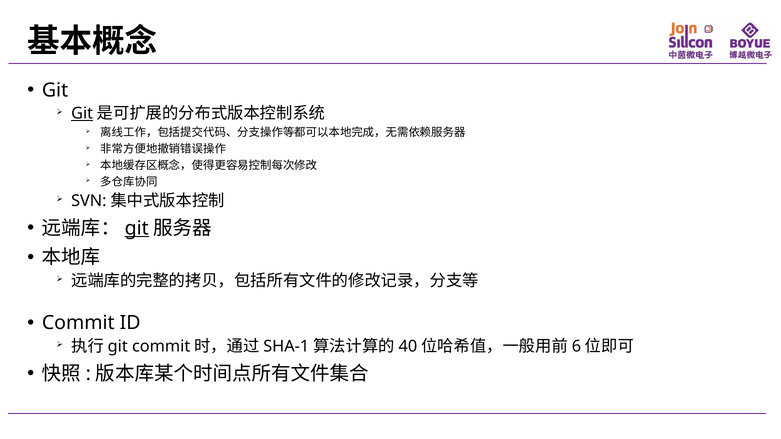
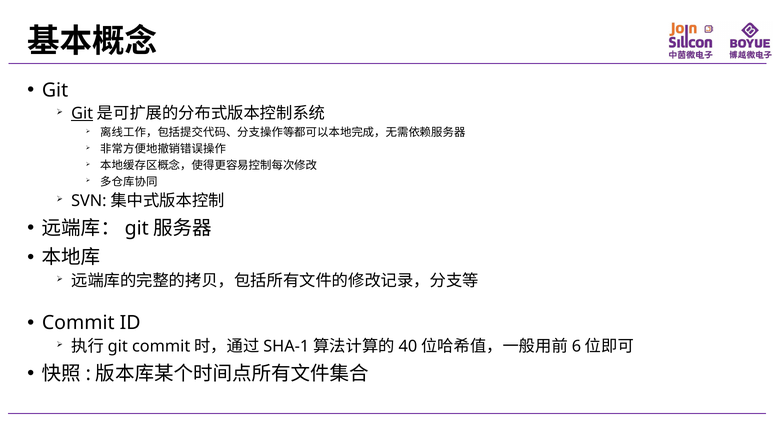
git underline: present -> none (137, 228)
